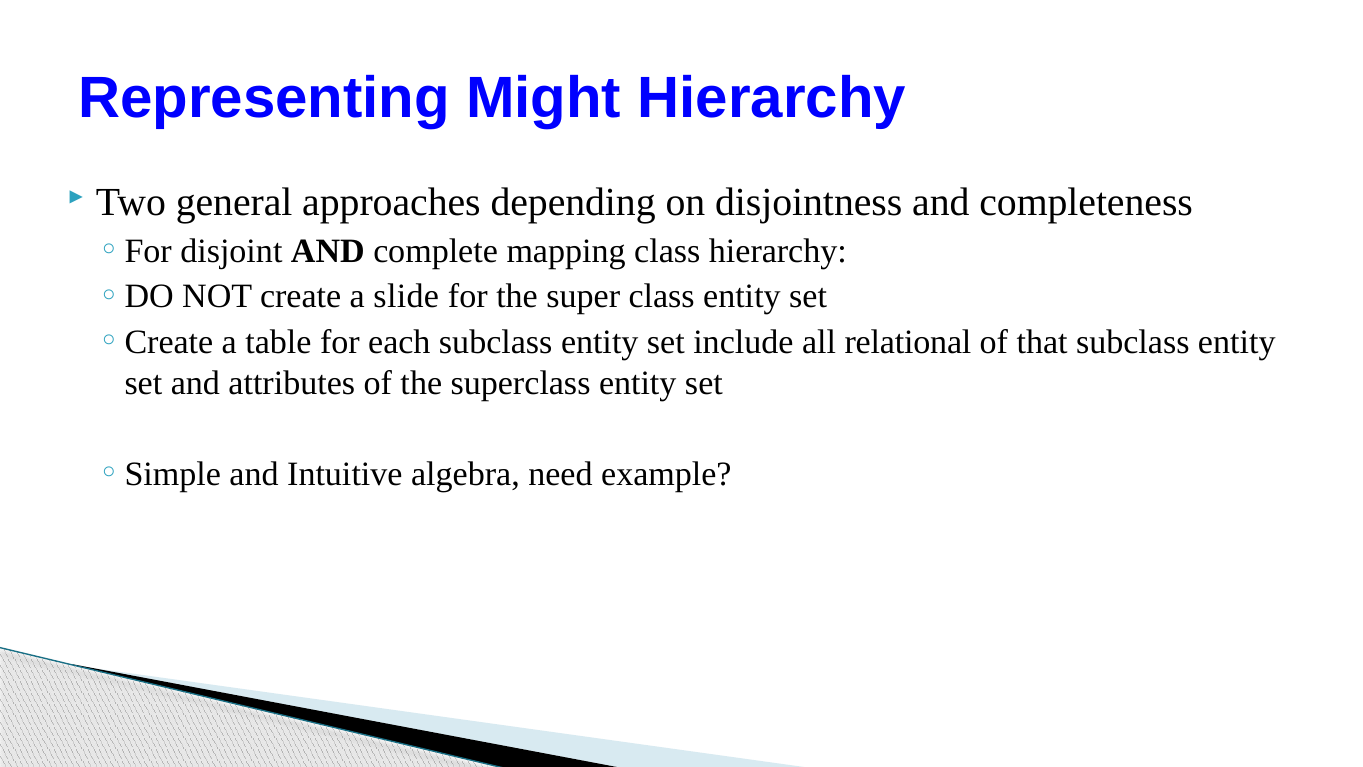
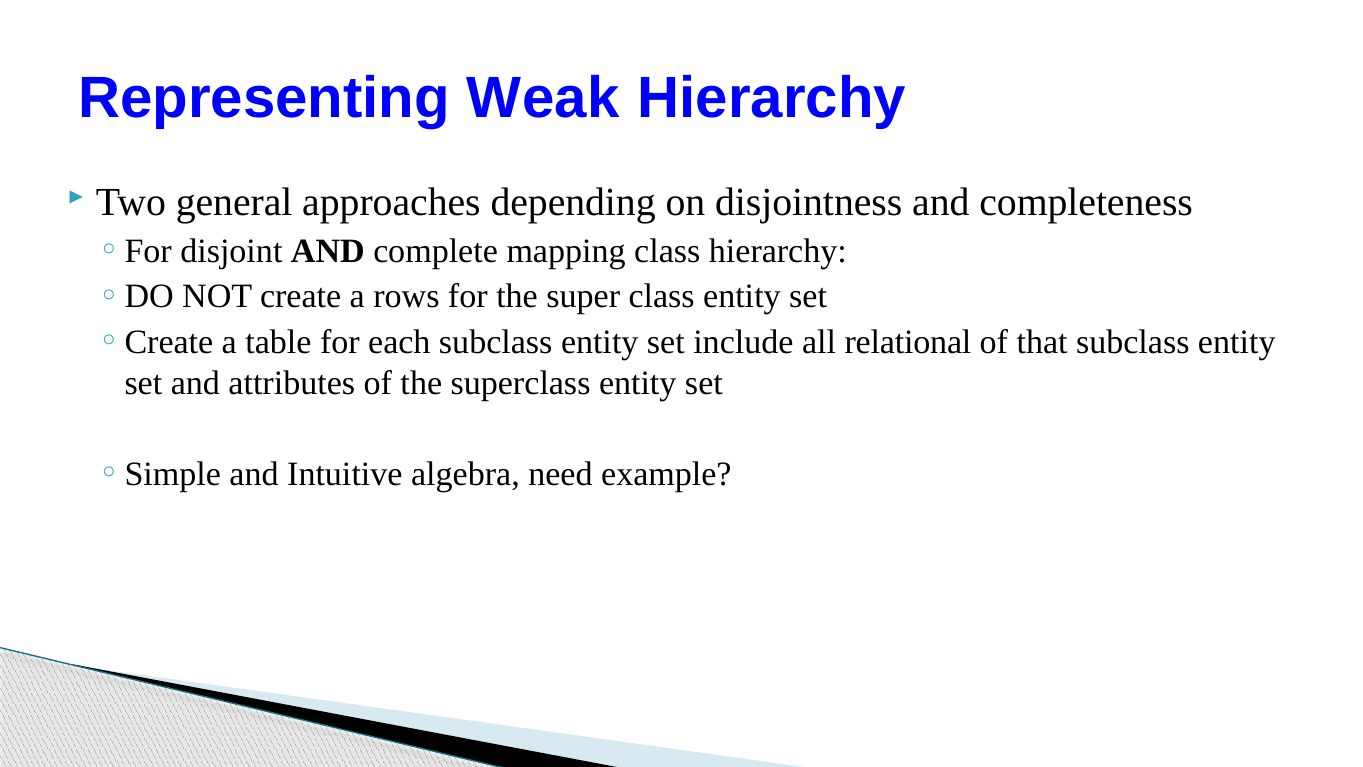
Might: Might -> Weak (543, 99)
slide: slide -> rows (406, 296)
